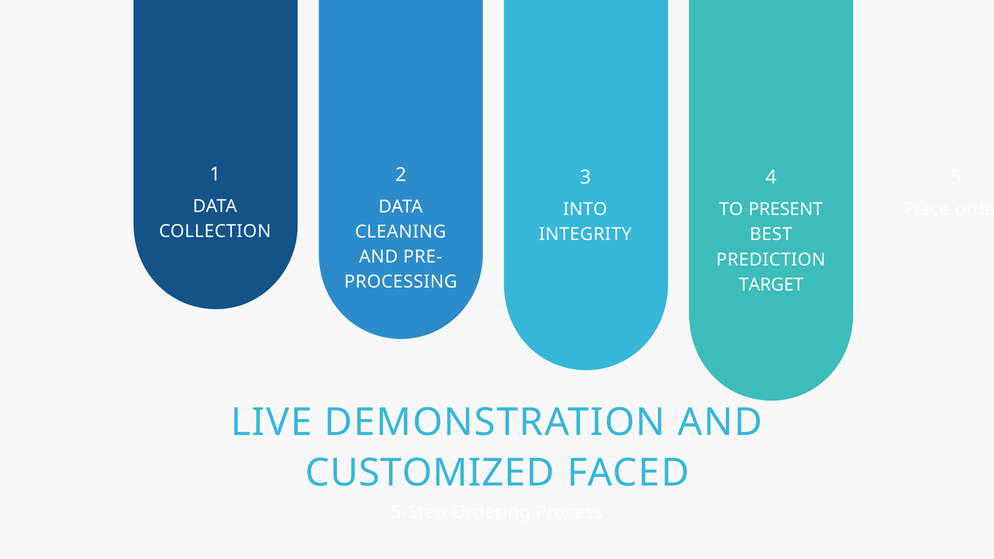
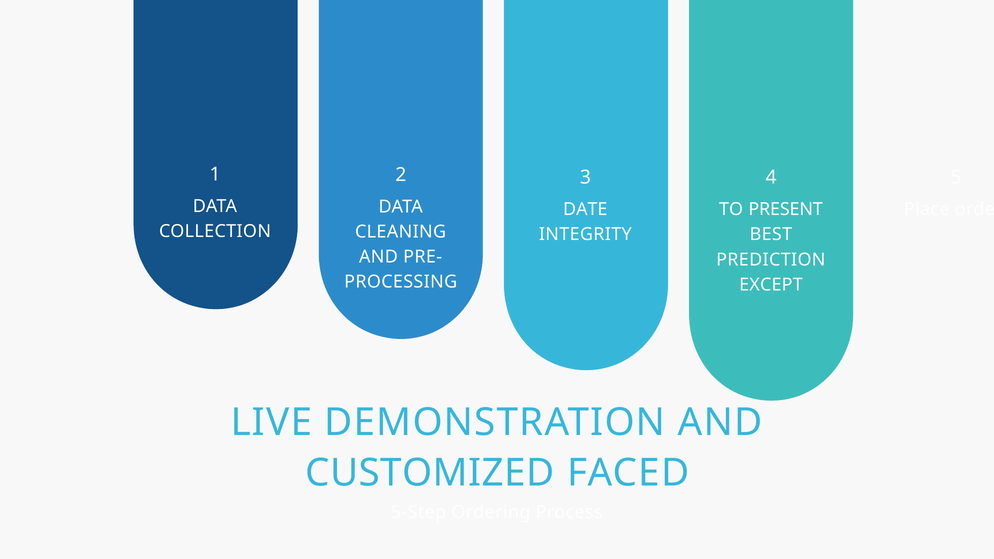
INTO: INTO -> DATE (585, 209)
TARGET: TARGET -> EXCEPT (771, 285)
